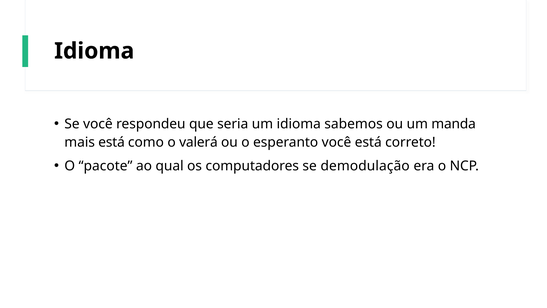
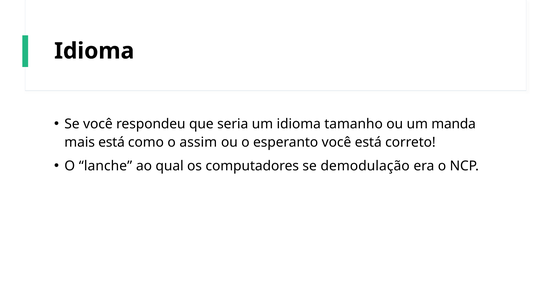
sabemos: sabemos -> tamanho (354, 124)
valerá: valerá -> assim (198, 142)
pacote: pacote -> lanche (105, 166)
